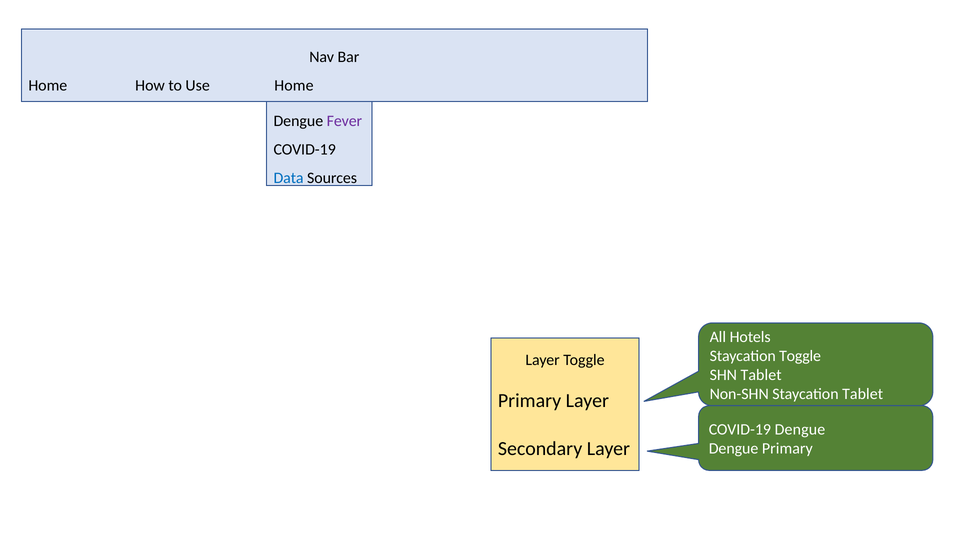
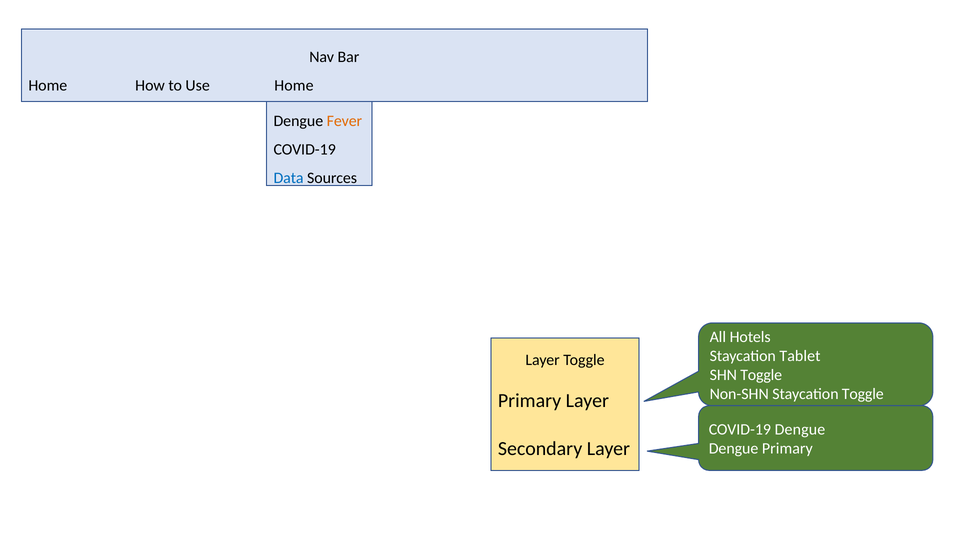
Fever colour: purple -> orange (344, 121)
Staycation Toggle: Toggle -> Tablet (800, 356)
SHN Tablet: Tablet -> Toggle (761, 375)
Staycation Tablet: Tablet -> Toggle (863, 394)
